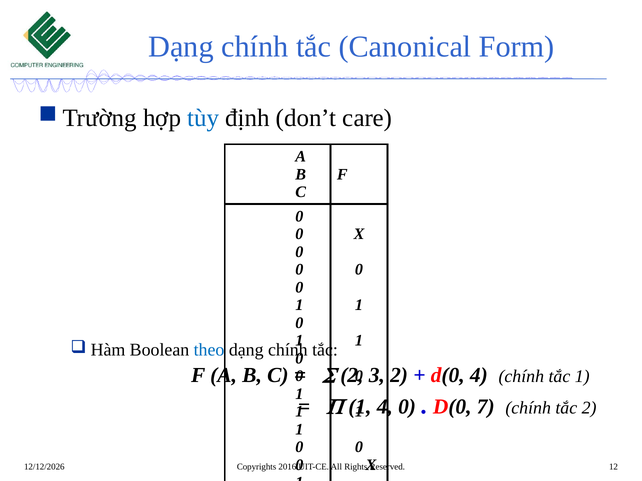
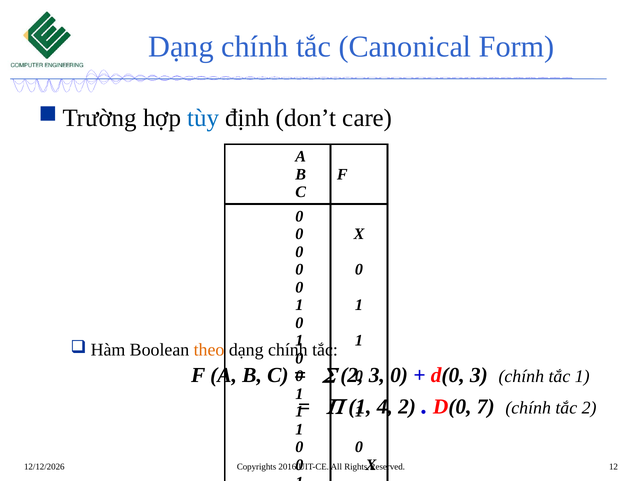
theo colour: blue -> orange (209, 350)
3 2: 2 -> 0 (399, 376)
d(0 4: 4 -> 3 (479, 376)
4 0: 0 -> 2 (407, 407)
